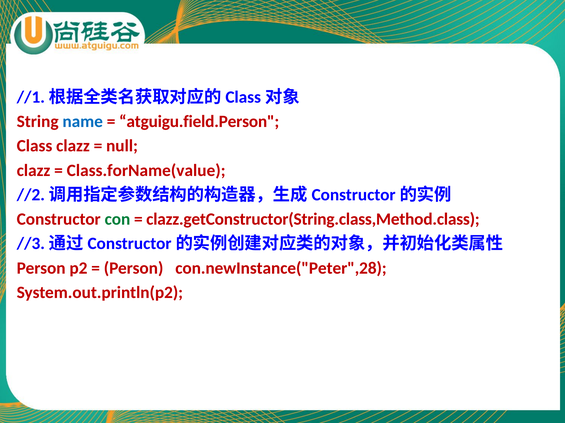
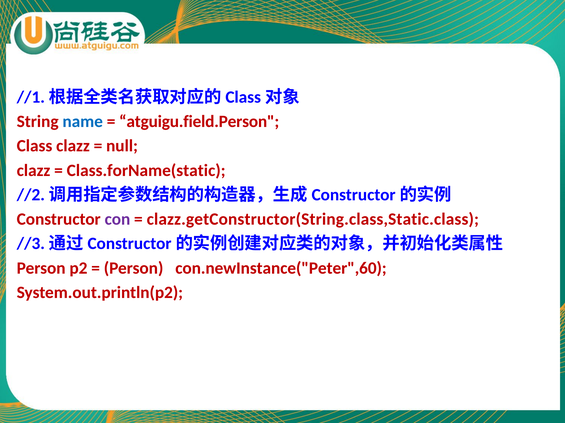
Class.forName(value: Class.forName(value -> Class.forName(static (146, 171)
con colour: green -> purple (117, 220)
clazz.getConstructor(String.class,Method.class: clazz.getConstructor(String.class,Method.class -> clazz.getConstructor(String.class,Static.class (313, 220)
con.newInstance("Peter",28: con.newInstance("Peter",28 -> con.newInstance("Peter",60 (281, 269)
